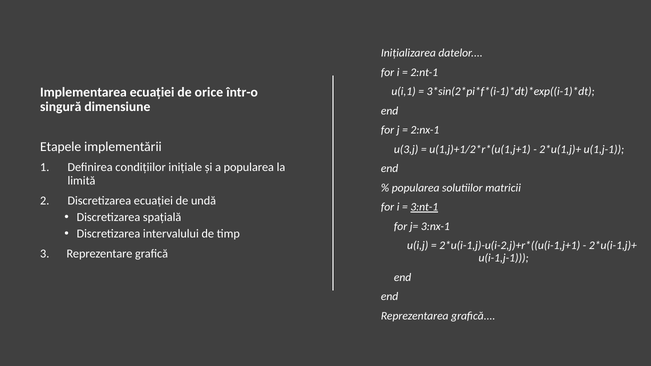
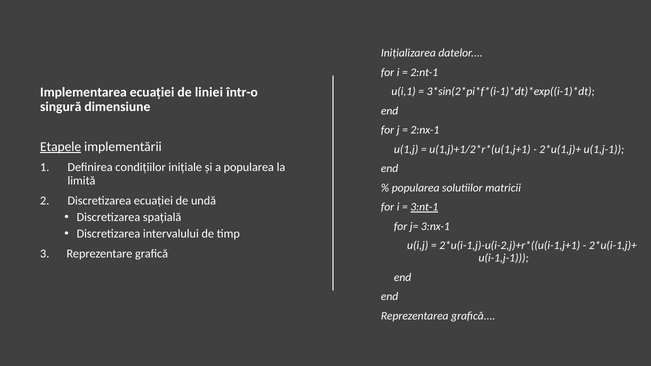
orice: orice -> liniei (209, 92)
Etapele underline: none -> present (61, 147)
u(3,j: u(3,j -> u(1,j (406, 149)
